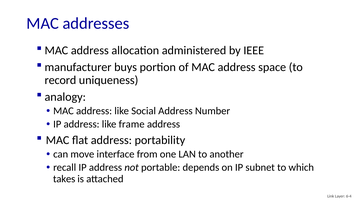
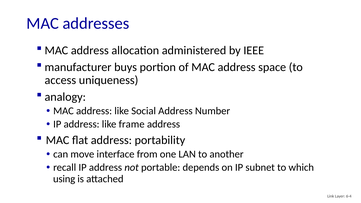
record: record -> access (60, 80)
takes: takes -> using (64, 179)
